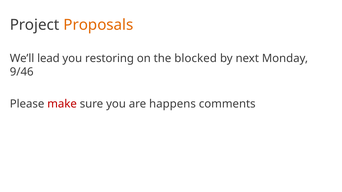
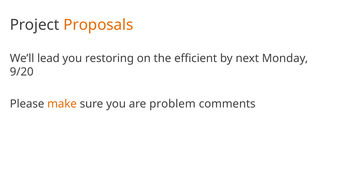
blocked: blocked -> efficient (196, 58)
9/46: 9/46 -> 9/20 (22, 72)
make colour: red -> orange (62, 104)
happens: happens -> problem (172, 104)
